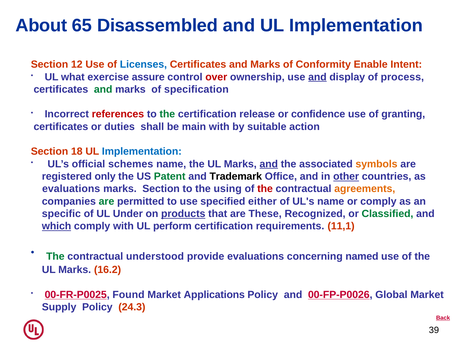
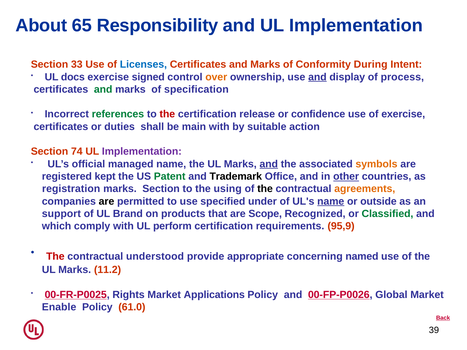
Disassembled: Disassembled -> Responsibility (158, 26)
12: 12 -> 33 (77, 65)
Enable: Enable -> During (371, 65)
what: what -> docs (73, 77)
assure: assure -> signed (148, 77)
over colour: red -> orange (216, 77)
references colour: red -> green (118, 114)
the colour: green -> red (167, 114)
of granting: granting -> exercise (403, 114)
18: 18 -> 74 (77, 152)
Implementation colour: blue -> purple (142, 152)
schemes: schemes -> managed (131, 164)
only: only -> kept (105, 177)
evaluations: evaluations -> registration (71, 189)
the colour: red -> black (265, 189)
are colour: green -> black (107, 201)
either: either -> under (262, 201)
name underline: none -> present (331, 201)
or comply: comply -> outside (378, 201)
specific: specific -> support (61, 214)
Under: Under -> Brand (128, 214)
products underline: present -> none (183, 214)
These: These -> Scope (265, 214)
which underline: present -> none (57, 226)
11,1: 11,1 -> 95,9 (341, 226)
The colour: green -> red (55, 256)
provide evaluations: evaluations -> appropriate (256, 256)
16.2: 16.2 -> 11.2 (108, 270)
Found: Found -> Rights (129, 295)
Supply: Supply -> Enable (59, 307)
24.3: 24.3 -> 61.0 (132, 307)
